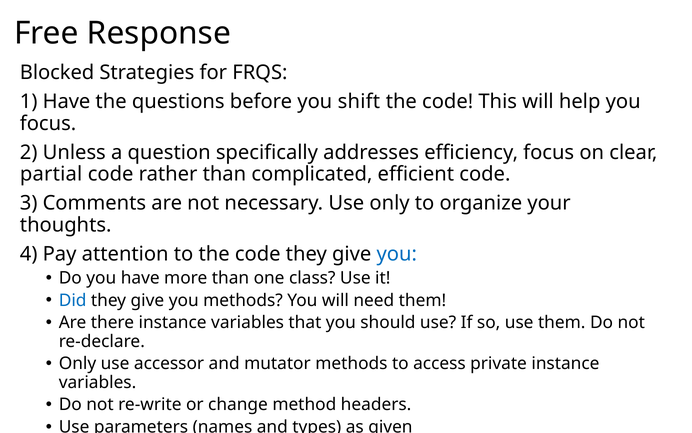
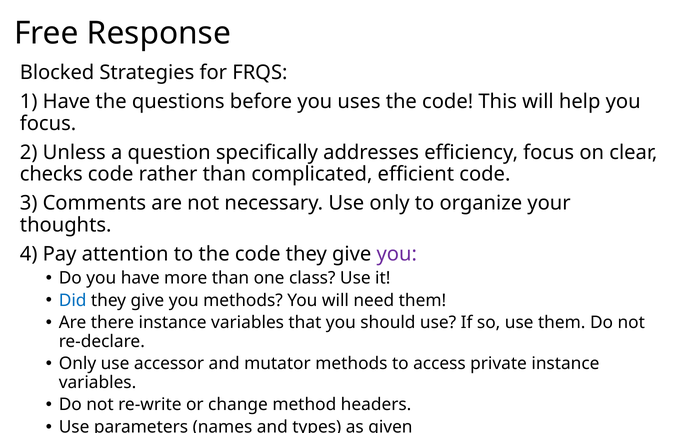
shift: shift -> uses (359, 101)
partial: partial -> checks (51, 174)
you colour: blue -> purple (397, 254)
